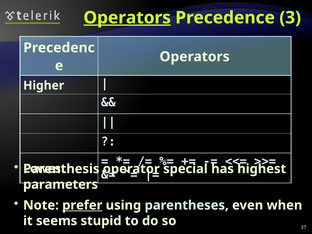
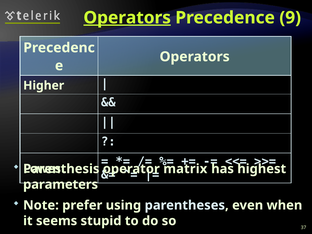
3: 3 -> 9 (290, 18)
special: special -> matrix (185, 169)
prefer underline: present -> none (82, 205)
